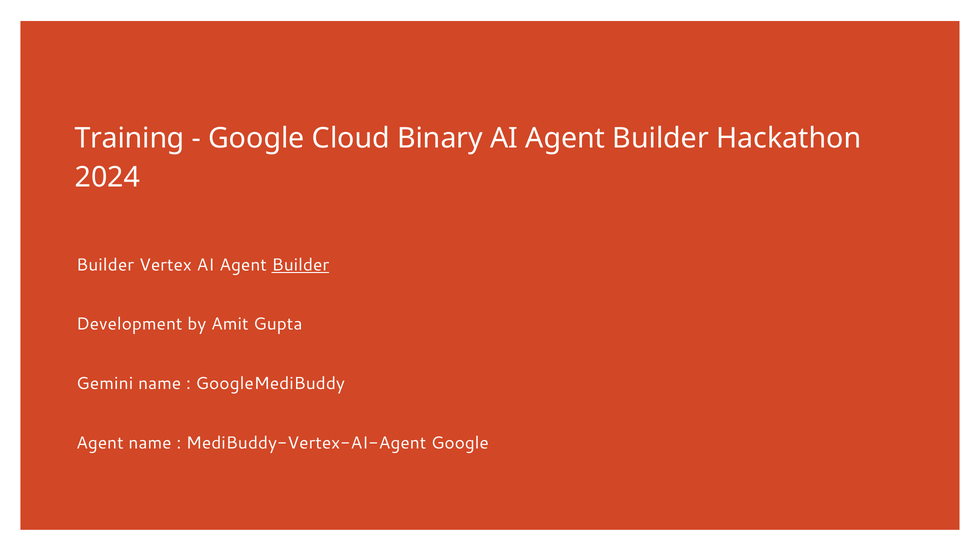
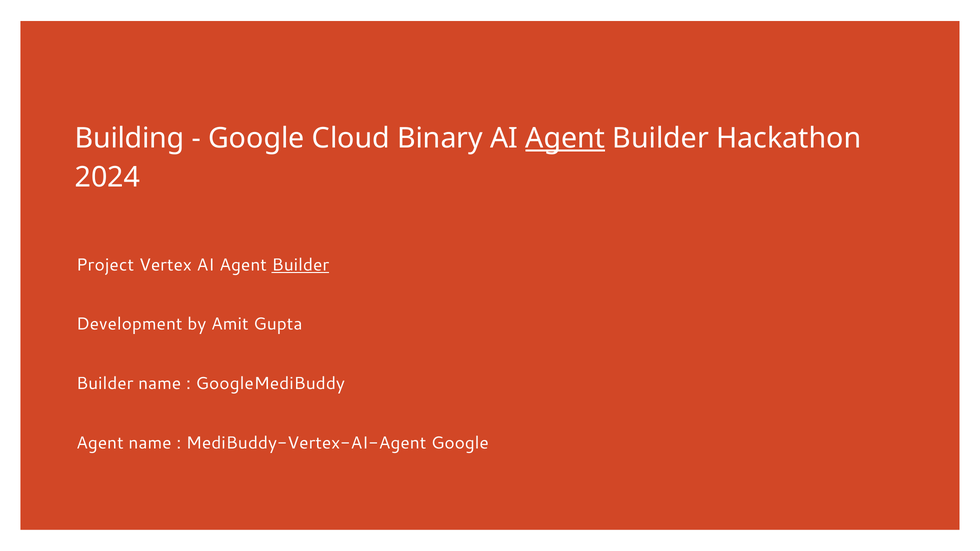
Training: Training -> Building (130, 138)
Agent underline: none -> present (565, 138)
Builder: Builder -> Project (105, 265)
Gemini: Gemini -> Builder (105, 384)
